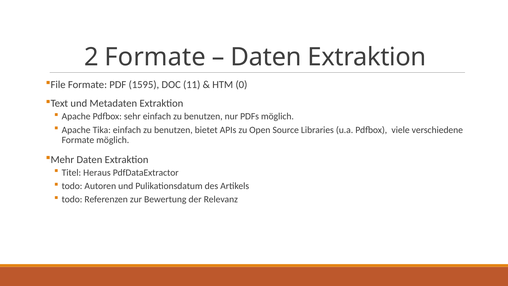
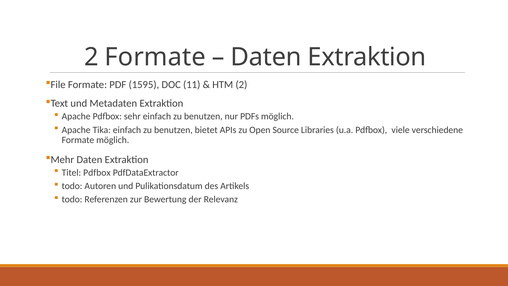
HTM 0: 0 -> 2 (241, 84)
Titel Heraus: Heraus -> Pdfbox (97, 172)
